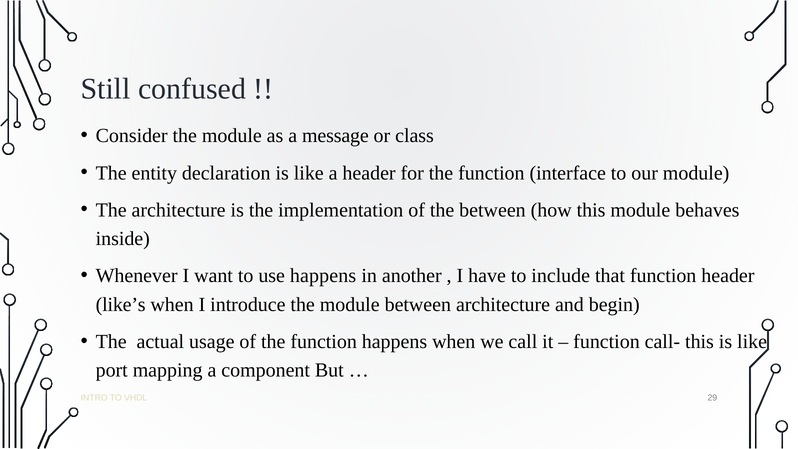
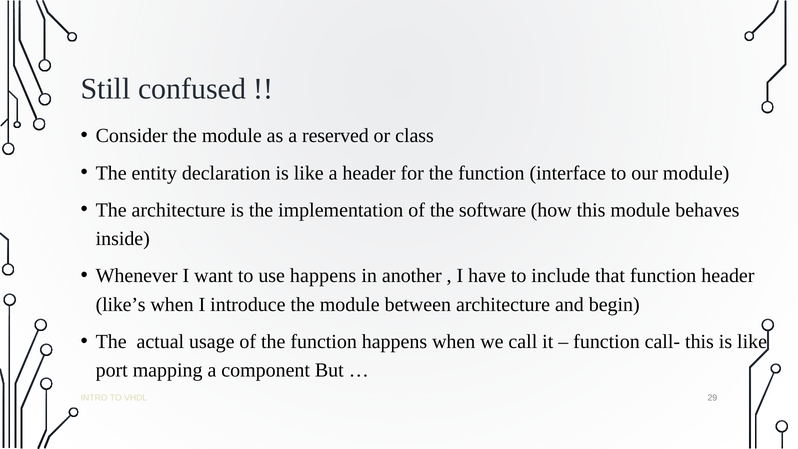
message: message -> reserved (335, 136)
the between: between -> software (493, 210)
